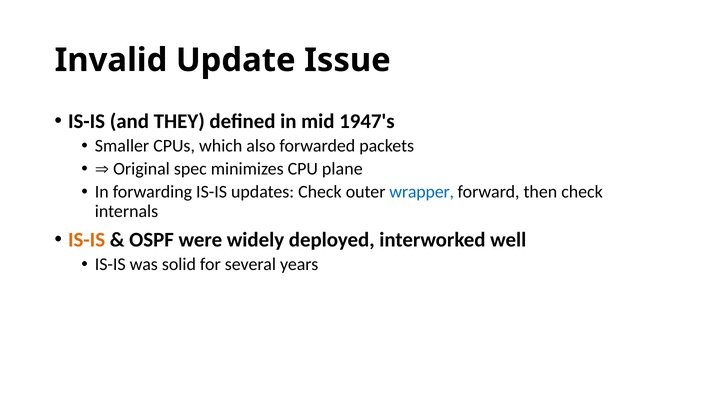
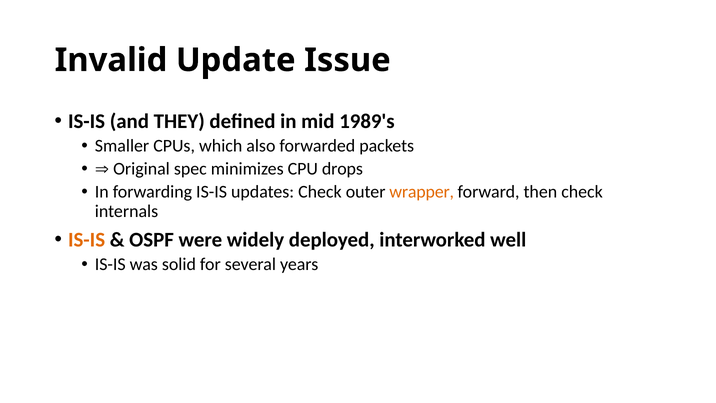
1947's: 1947's -> 1989's (367, 121)
plane: plane -> drops (342, 169)
wrapper colour: blue -> orange (422, 192)
